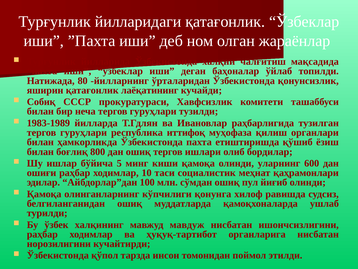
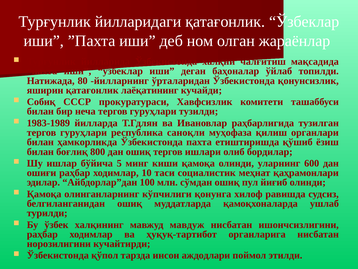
иттифоқ: иттифоқ -> саноқли (186, 132)
томонидан: томонидан -> аждодлари (206, 255)
